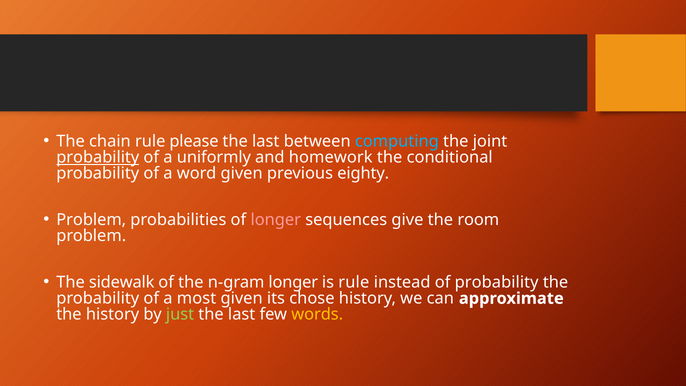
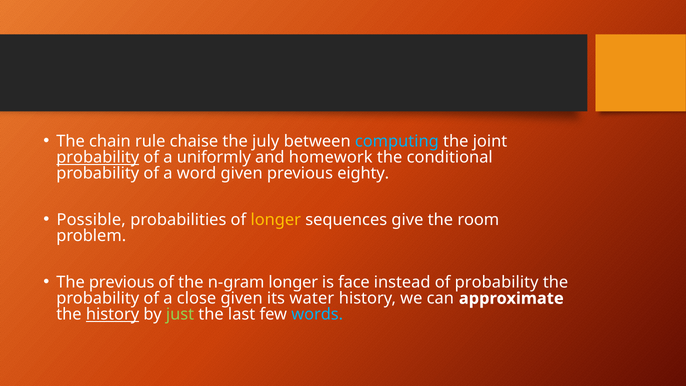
please: please -> chaise (194, 141)
last: last -> july (266, 141)
Problem: Problem -> Possible (91, 220)
longer colour: pink -> yellow (276, 220)
The sidewalk: sidewalk -> previous (122, 282)
is rule: rule -> face (354, 282)
most: most -> close (197, 298)
chose: chose -> water (312, 298)
history underline: none -> present (113, 314)
words colour: yellow -> light blue (317, 314)
